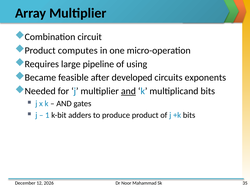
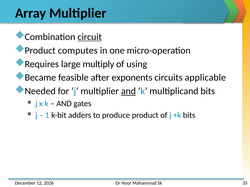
circuit underline: none -> present (90, 37)
pipeline: pipeline -> multiply (98, 64)
developed: developed -> exponents (132, 78)
exponents: exponents -> applicable (205, 78)
